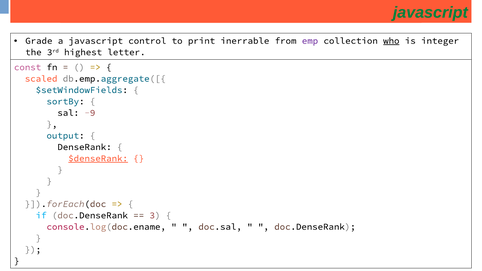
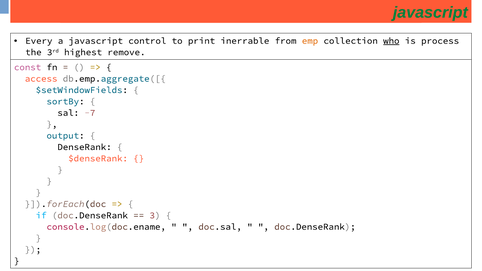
Grade: Grade -> Every (39, 41)
emp colour: purple -> orange (310, 41)
integer: integer -> process (440, 41)
letter: letter -> remove (126, 52)
scaled: scaled -> access (41, 79)
-9: -9 -> -7 (90, 113)
$denseRank underline: present -> none (98, 158)
